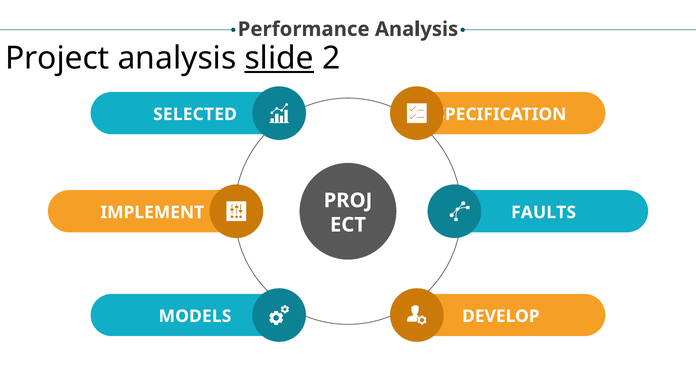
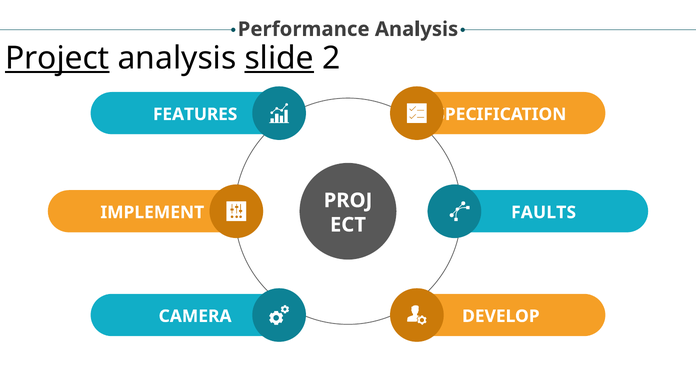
Project underline: none -> present (57, 58)
SELECTED: SELECTED -> FEATURES (195, 114)
MODELS: MODELS -> CAMERA (195, 317)
